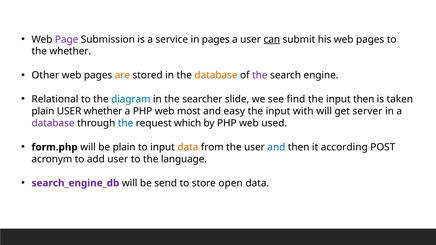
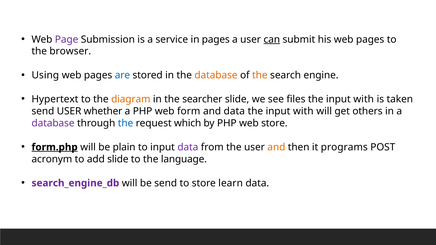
the whether: whether -> browser (70, 51)
Other: Other -> Using (45, 75)
are colour: orange -> blue (122, 75)
the colour: purple -> orange (260, 75)
Relational: Relational -> Hypertext (55, 99)
diagram colour: blue -> orange (131, 99)
find: find -> files (296, 99)
then: then -> with (364, 99)
plain: plain -> send (43, 111)
most: most -> form (189, 111)
and easy: easy -> data (234, 111)
server: server -> others (368, 111)
web used: used -> store (274, 123)
form.php underline: none -> present (55, 147)
data colour: orange -> purple (188, 147)
and colour: blue -> orange (276, 147)
according: according -> programs (344, 147)
add user: user -> slide (118, 159)
open: open -> learn (231, 183)
